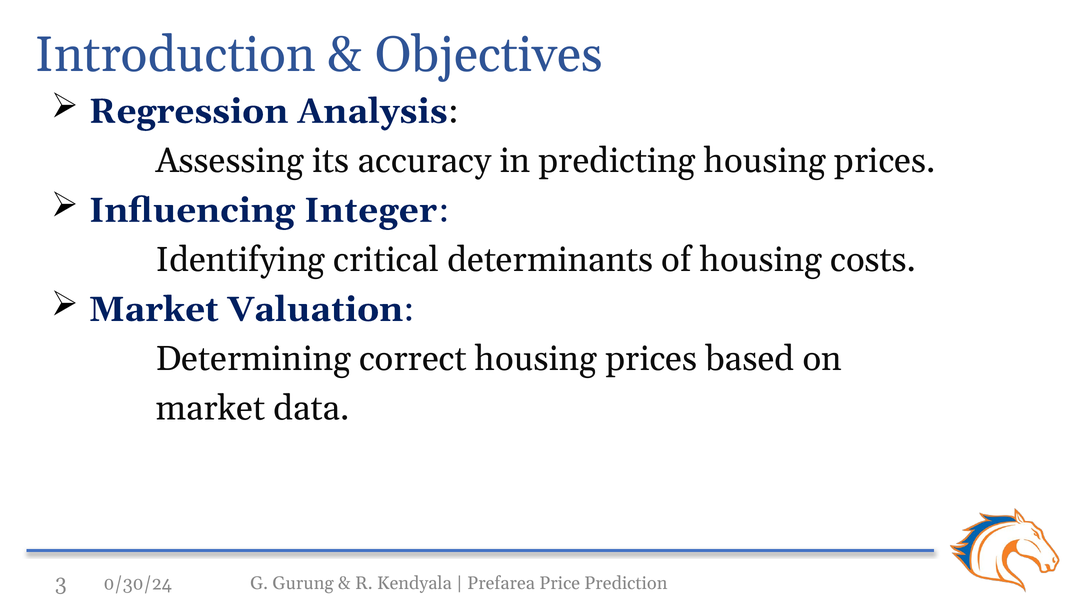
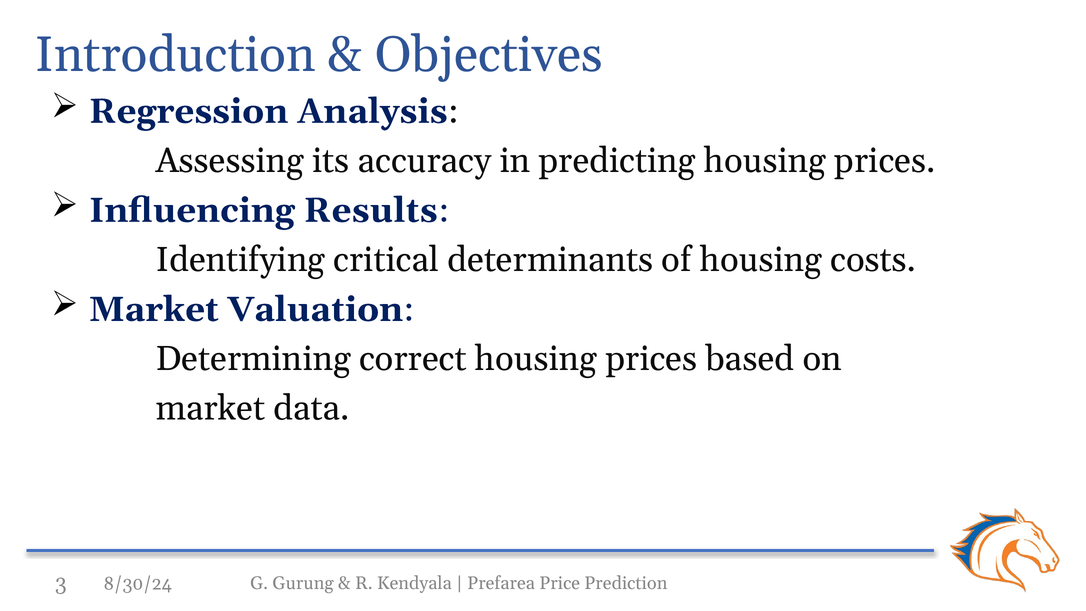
Integer: Integer -> Results (371, 210)
0/30/24: 0/30/24 -> 8/30/24 (138, 584)
